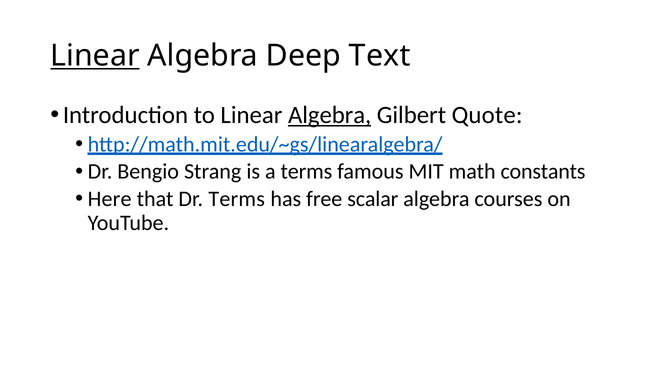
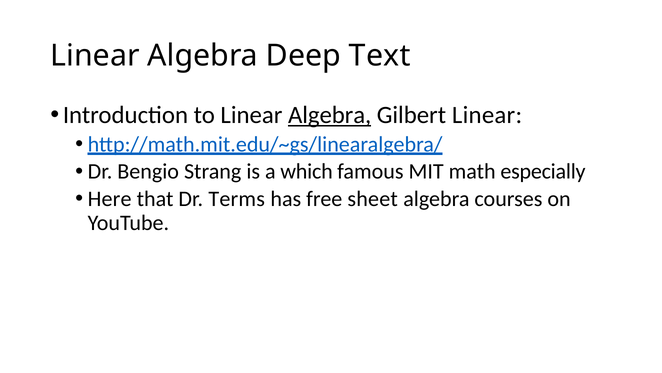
Linear underline: present -> none (95, 56)
Gilbert Quote: Quote -> Linear (487, 115)
a terms: terms -> which (307, 171)
constants: constants -> especially (543, 171)
scalar: scalar -> sheet (373, 199)
